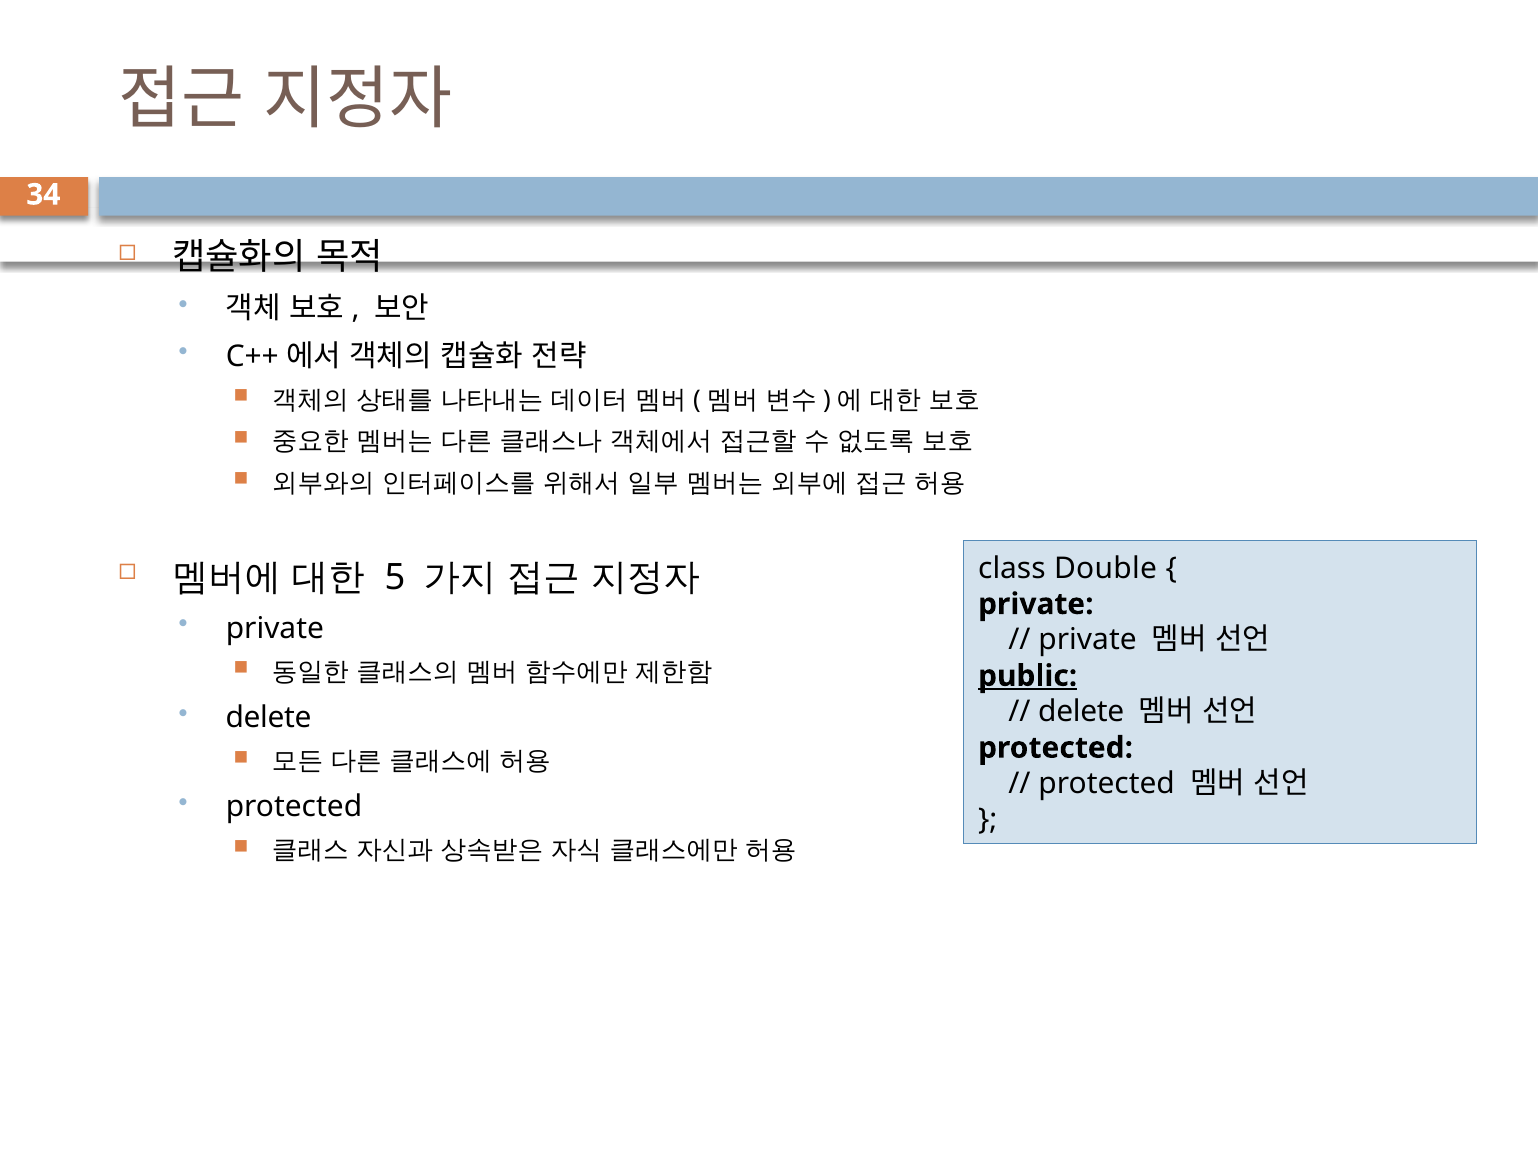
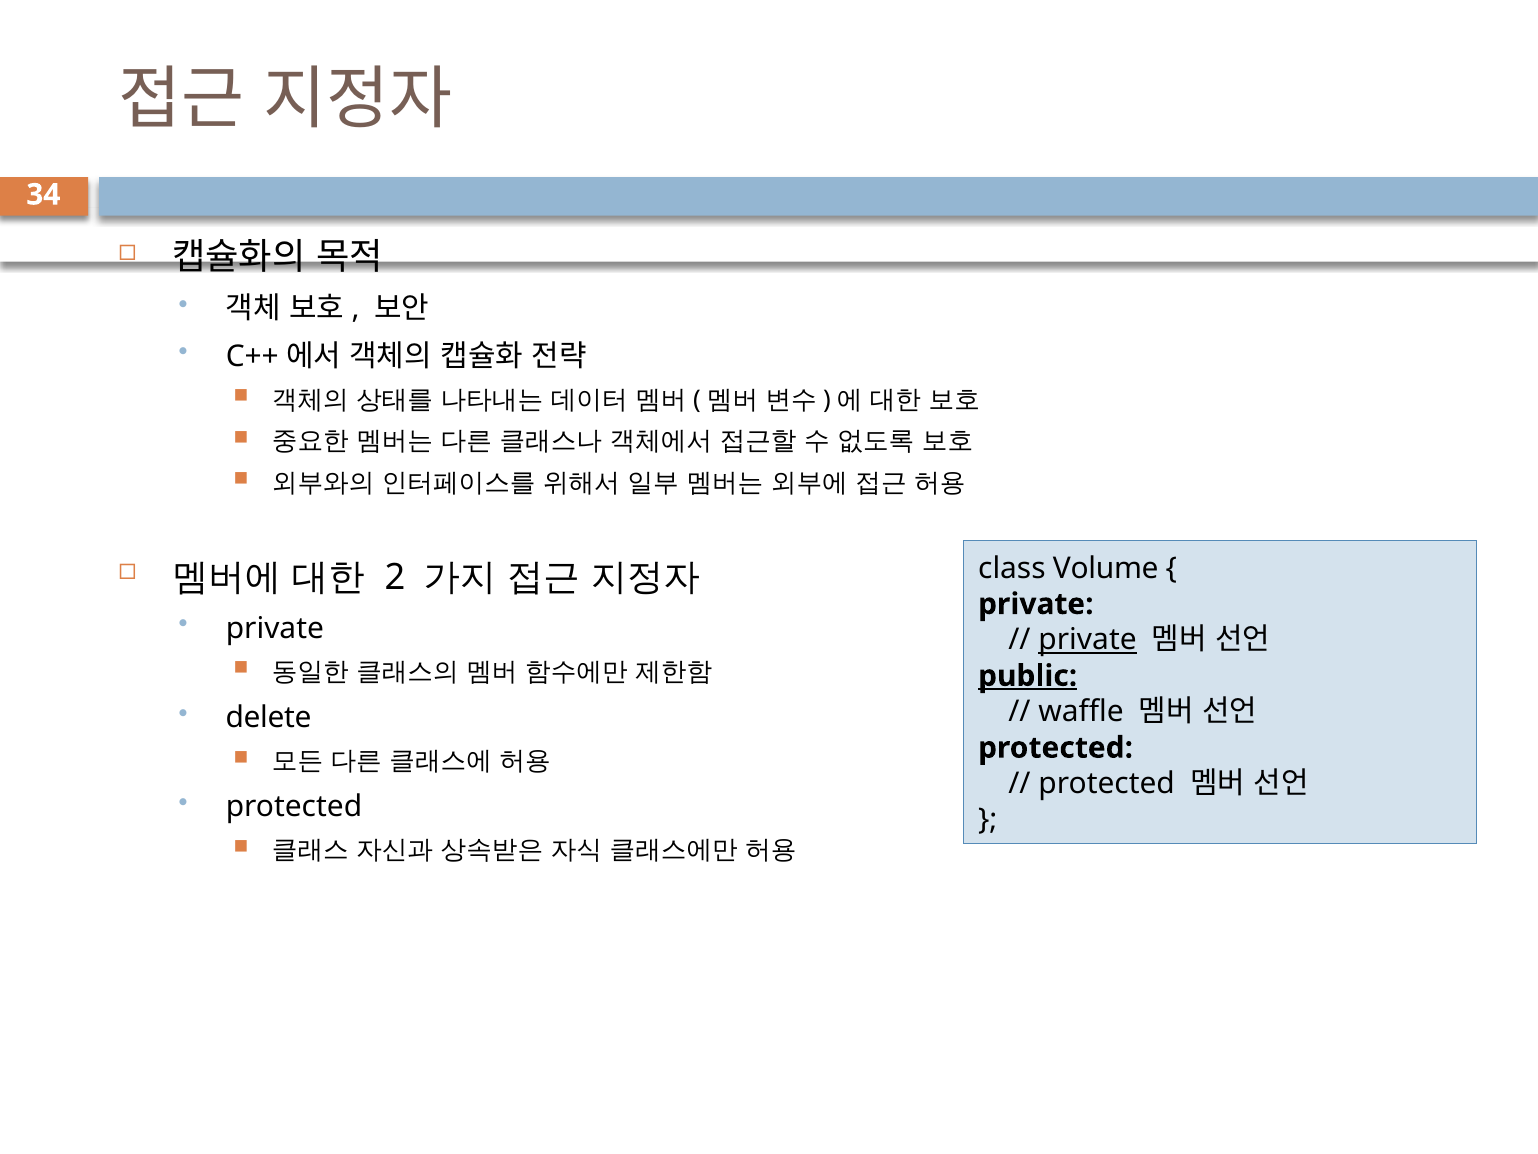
Double: Double -> Volume (1106, 568)
5: 5 -> 2 (395, 577)
private underline: none -> present (1088, 640)
delete: delete -> waffle (1081, 712)
